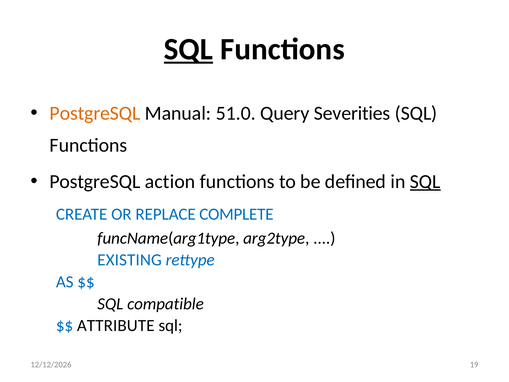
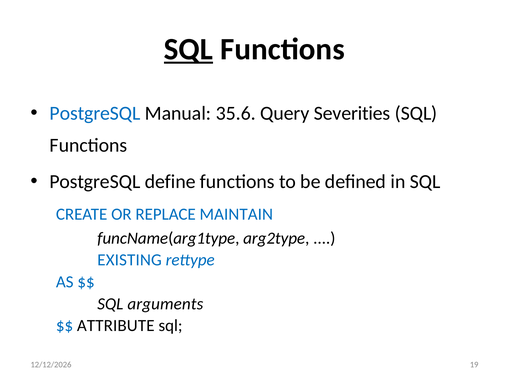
PostgreSQL colour: orange -> blue (95, 113)
51.0: 51.0 -> 35.6 (236, 113)
action: action -> define (170, 181)
SQL underline: present -> none (425, 181)
COMPLETE: COMPLETE -> MAINTAIN (236, 214)
compatible: compatible -> arguments (165, 304)
